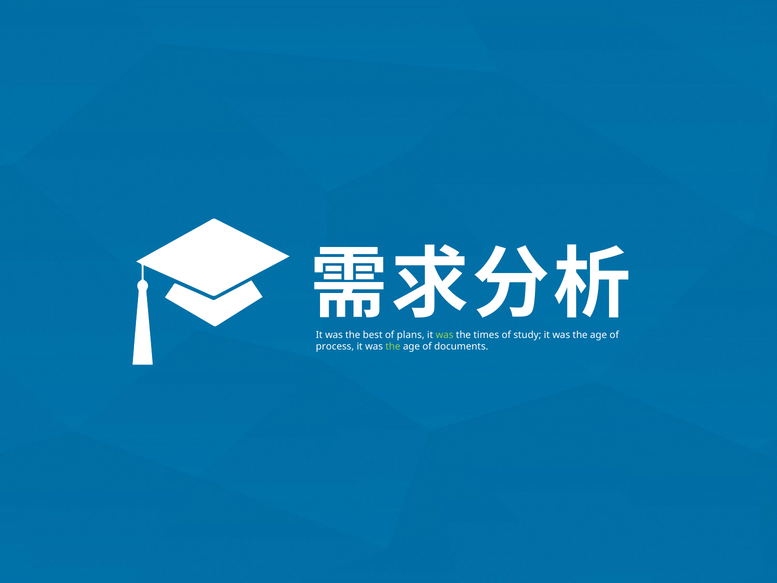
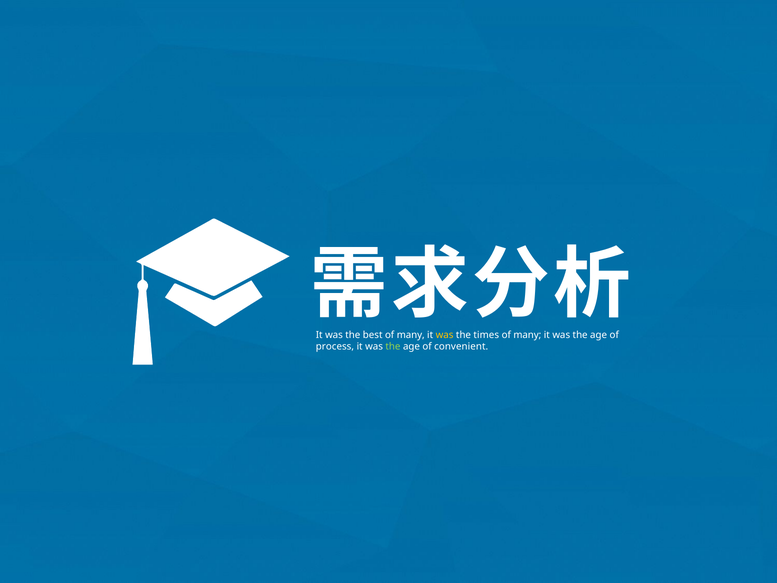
best of plans: plans -> many (411, 335)
was colour: light green -> yellow (445, 335)
study: study -> many (527, 335)
documents: documents -> convenient (461, 346)
